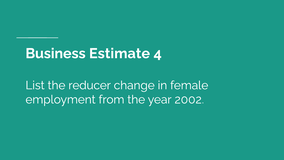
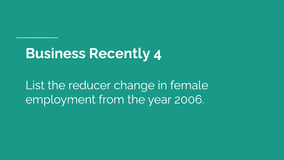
Estimate: Estimate -> Recently (120, 53)
2002: 2002 -> 2006 (189, 99)
